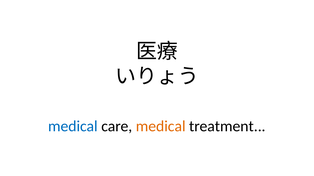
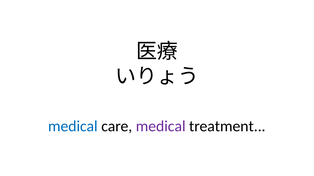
medical colour: orange -> purple (161, 127)
